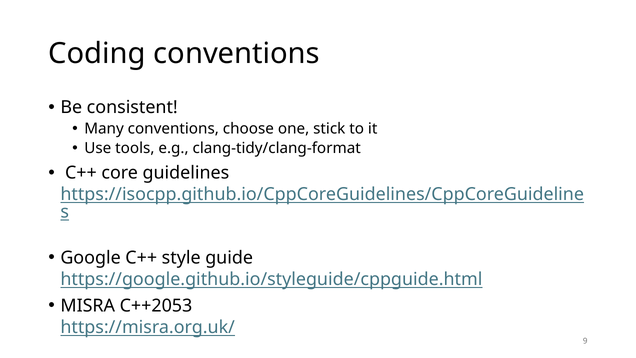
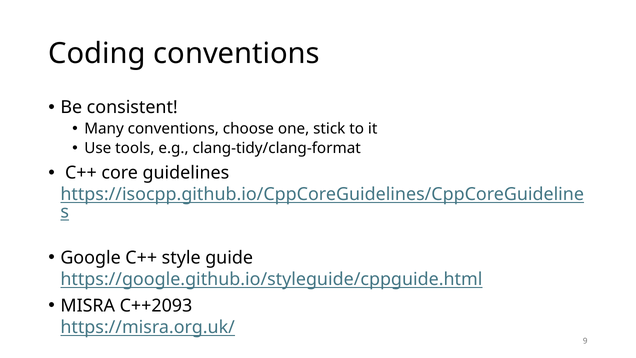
C++2053: C++2053 -> C++2093 (156, 305)
